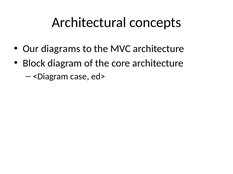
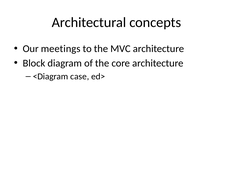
diagrams: diagrams -> meetings (61, 49)
